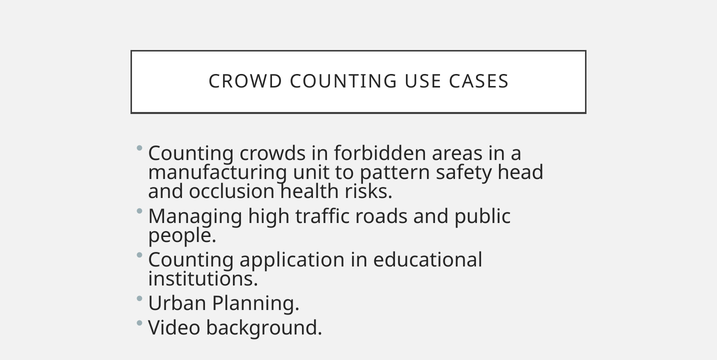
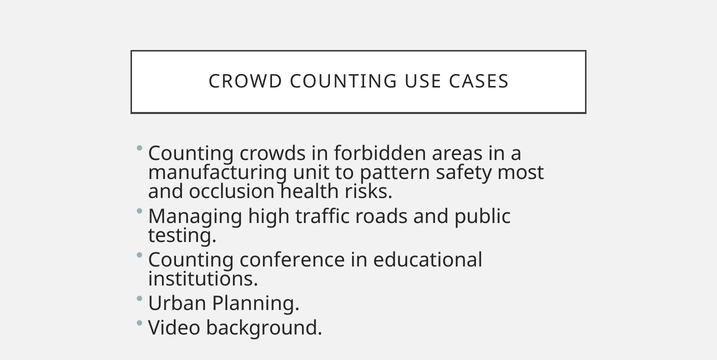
head: head -> most (521, 172)
people: people -> testing (182, 235)
application: application -> conference (292, 260)
